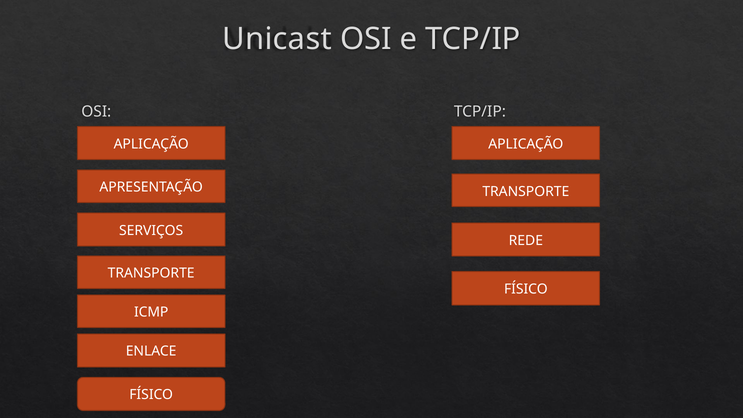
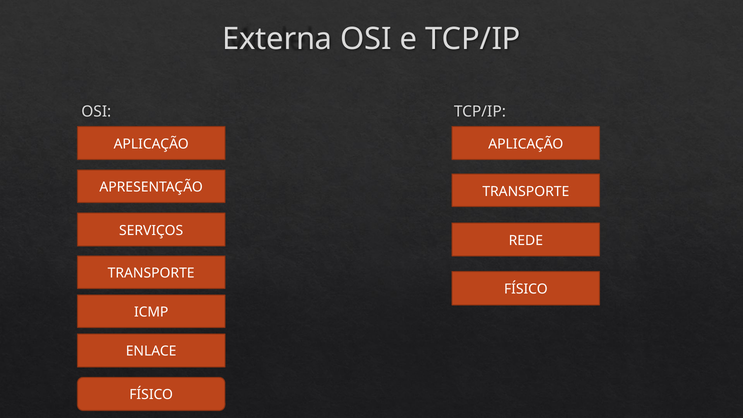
Unicast: Unicast -> Externa (277, 39)
